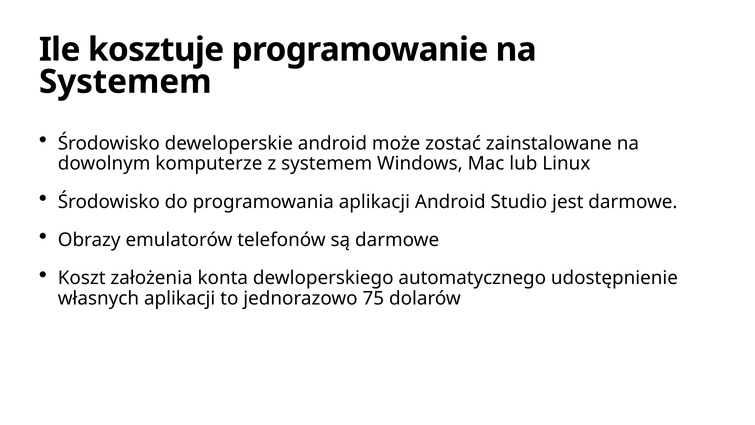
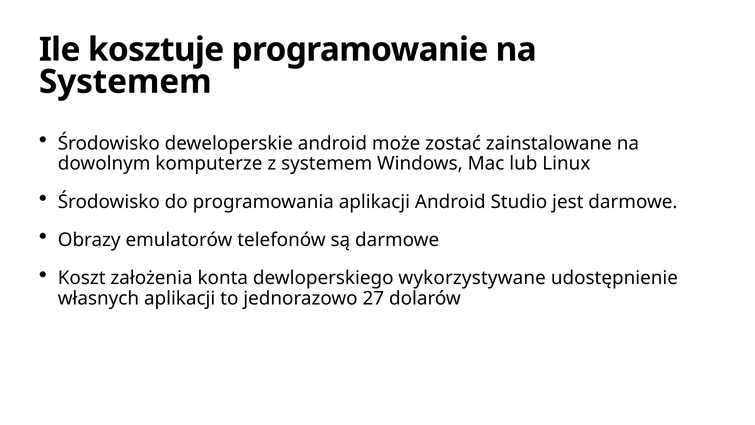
automatycznego: automatycznego -> wykorzystywane (472, 278)
75: 75 -> 27 (373, 298)
